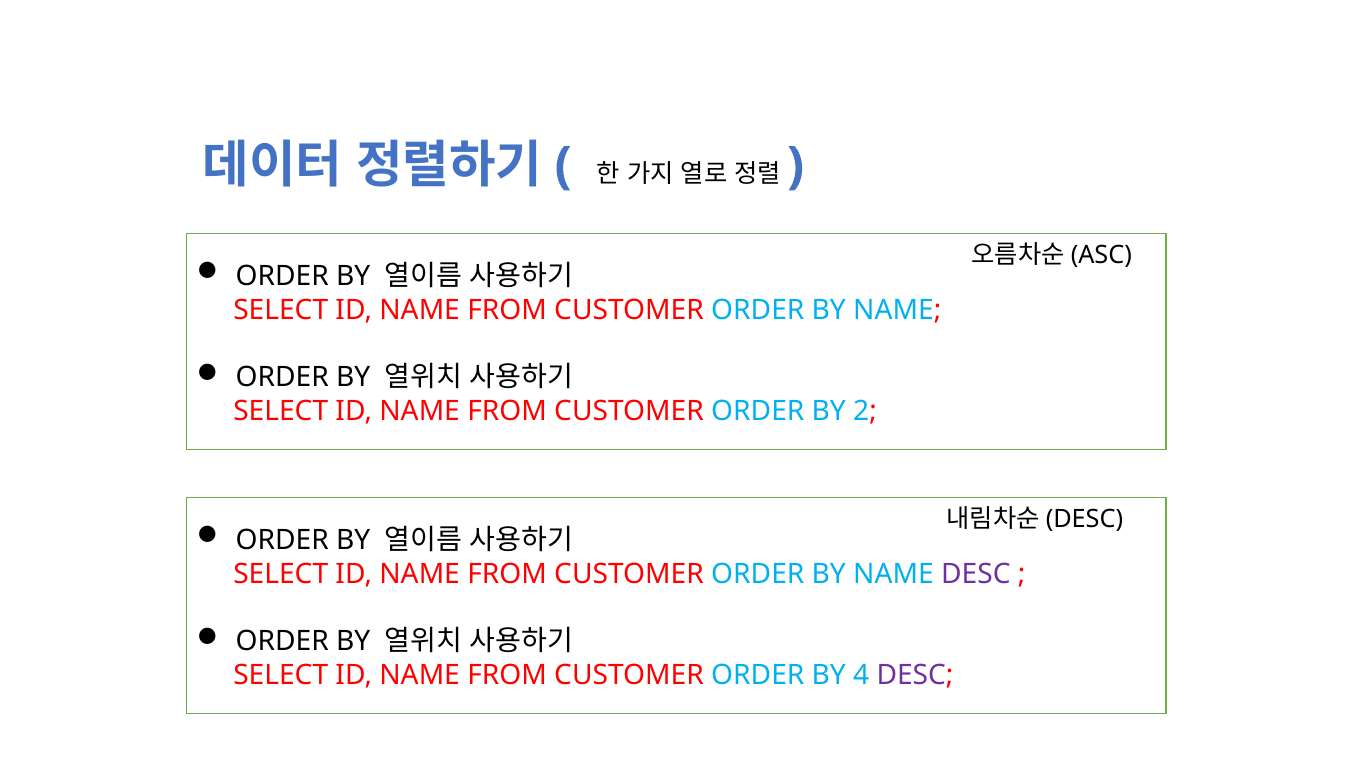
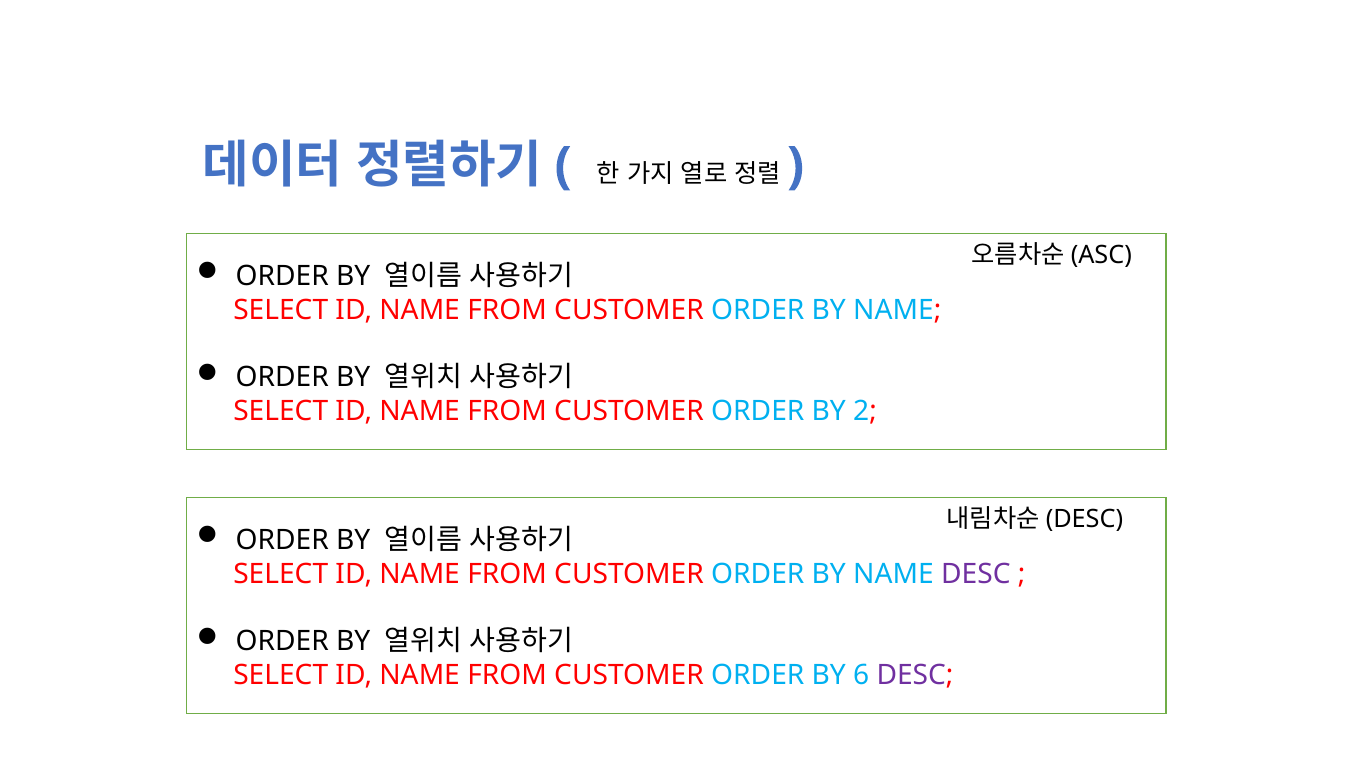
4: 4 -> 6 (861, 675)
